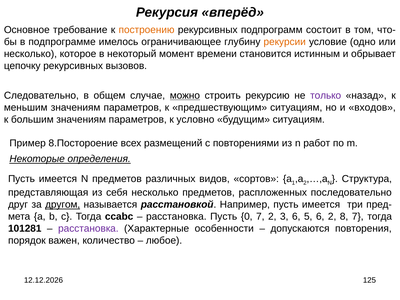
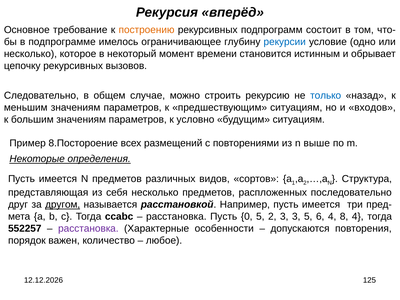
рекурсии colour: orange -> blue (285, 42)
можно underline: present -> none (185, 96)
только colour: purple -> blue (326, 96)
работ: работ -> выше (317, 143)
0 7: 7 -> 5 (260, 217)
3 6: 6 -> 3 (296, 217)
6 2: 2 -> 4 (332, 217)
8 7: 7 -> 4 (358, 217)
101281: 101281 -> 552257 (25, 229)
